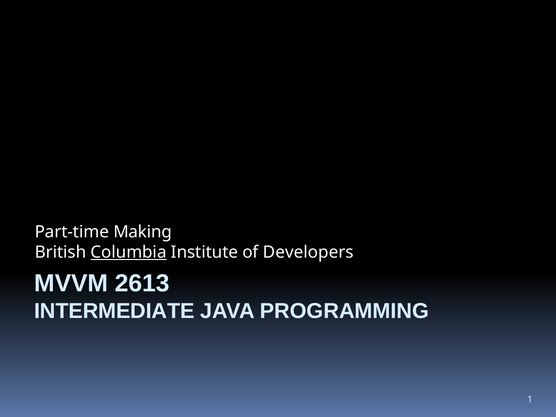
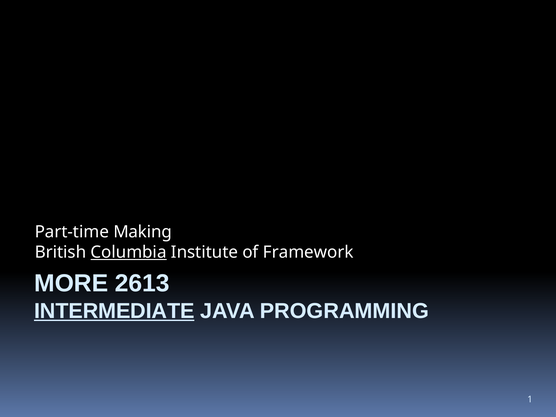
Developers: Developers -> Framework (308, 252)
MVVM: MVVM -> MORE (71, 283)
INTERMEDIATE underline: none -> present (114, 311)
